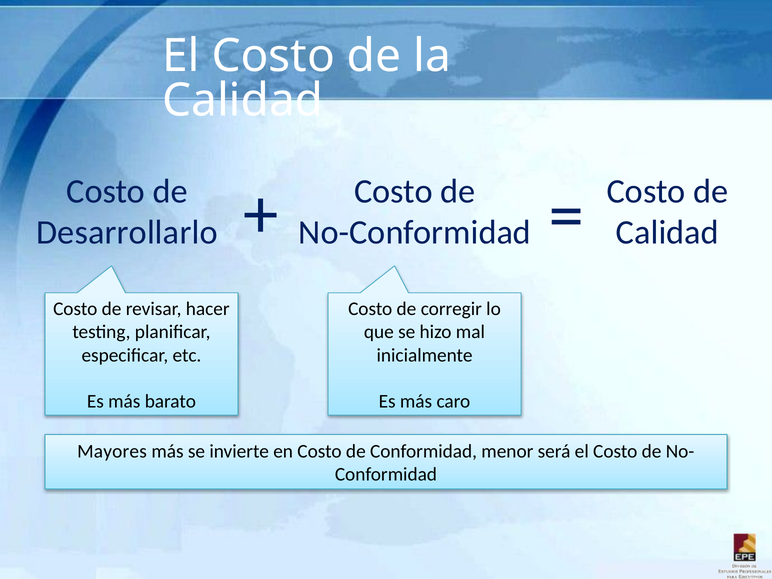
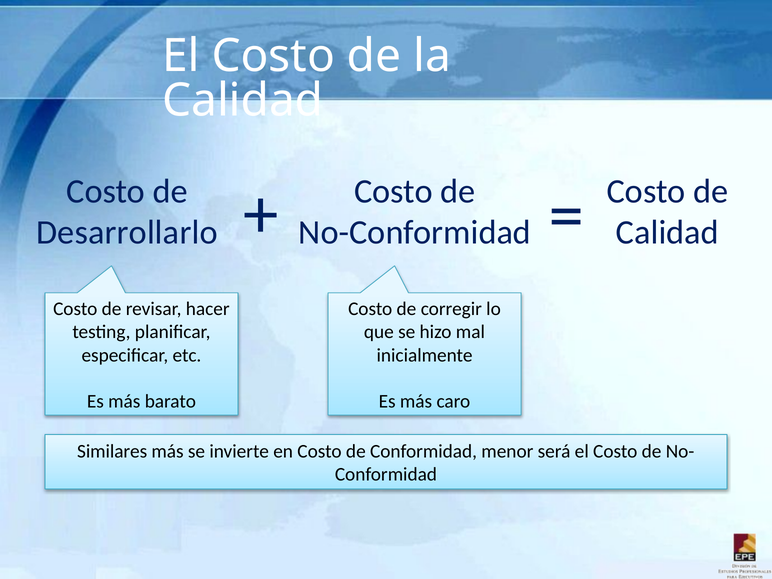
Mayores: Mayores -> Similares (112, 451)
